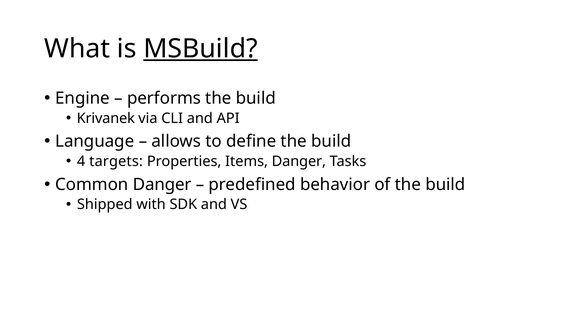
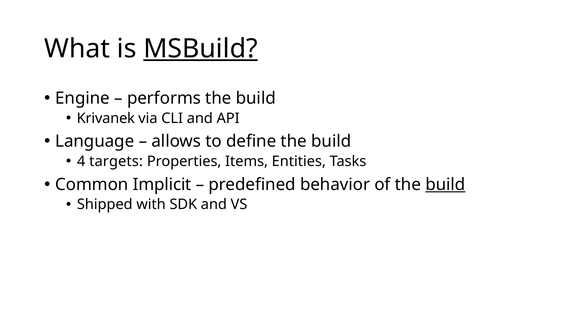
Items Danger: Danger -> Entities (299, 161)
Common Danger: Danger -> Implicit (162, 184)
build underline: none -> present (445, 184)
